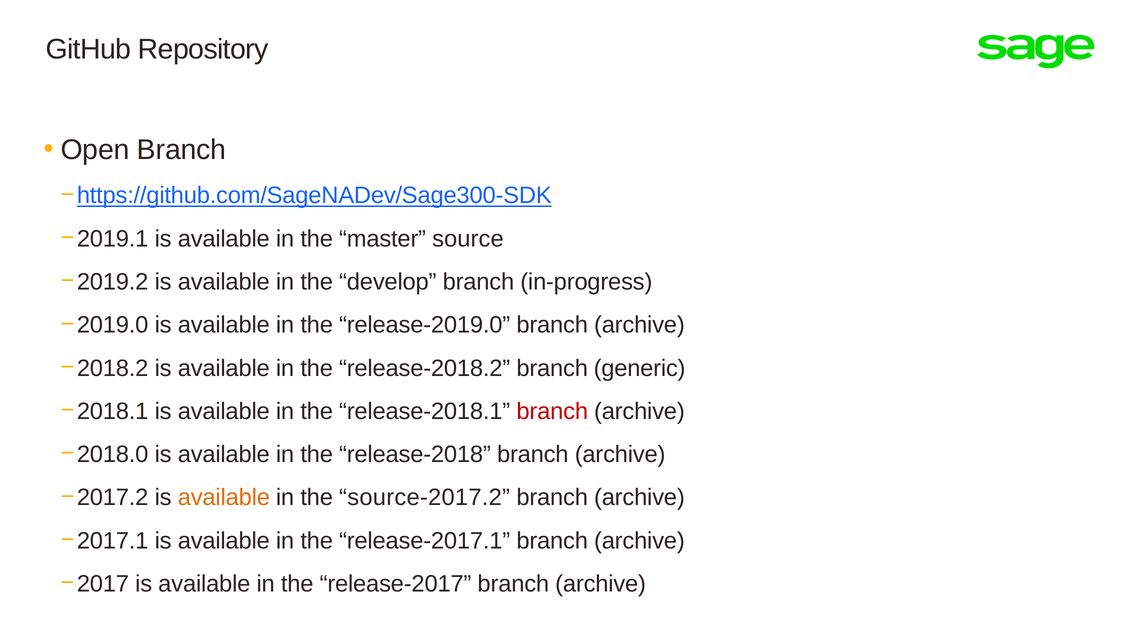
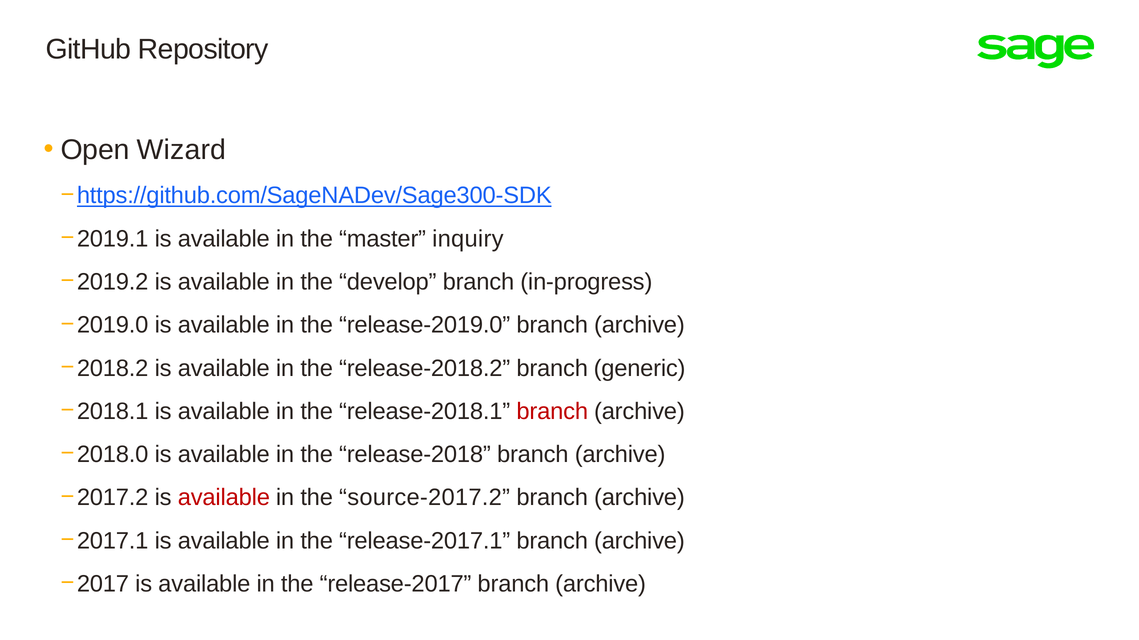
Open Branch: Branch -> Wizard (181, 150)
source: source -> inquiry (468, 239)
available colour: orange -> red (224, 498)
